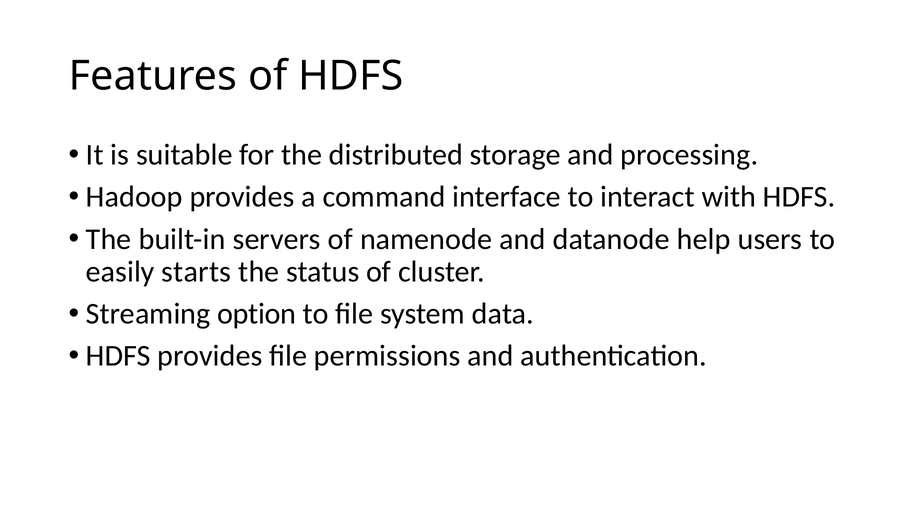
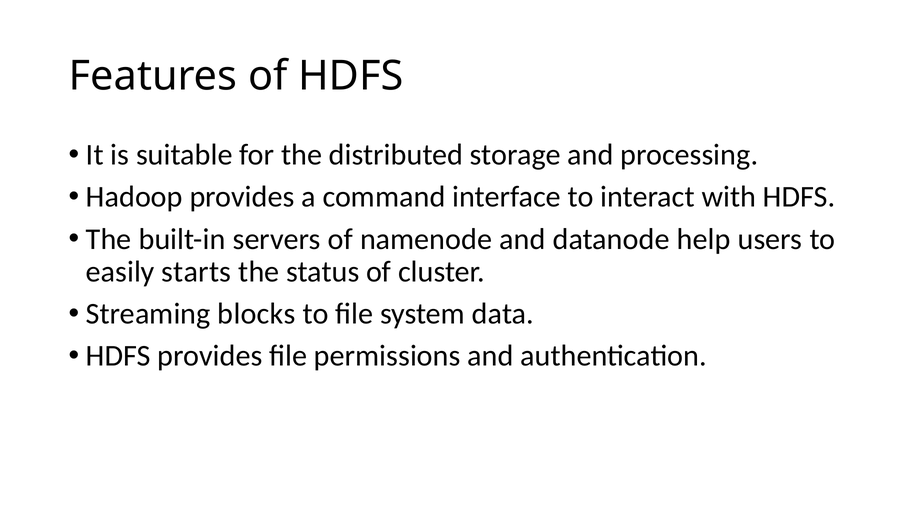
option: option -> blocks (257, 314)
